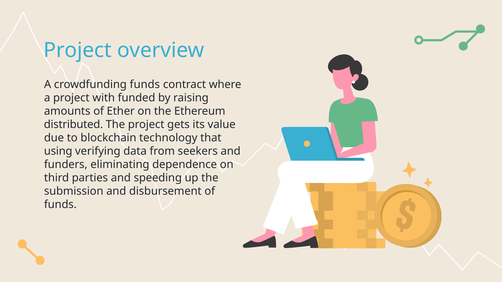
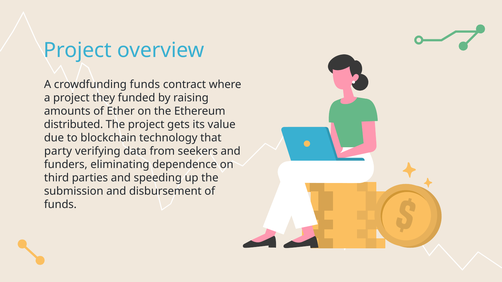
with: with -> they (104, 98)
using: using -> party (58, 151)
